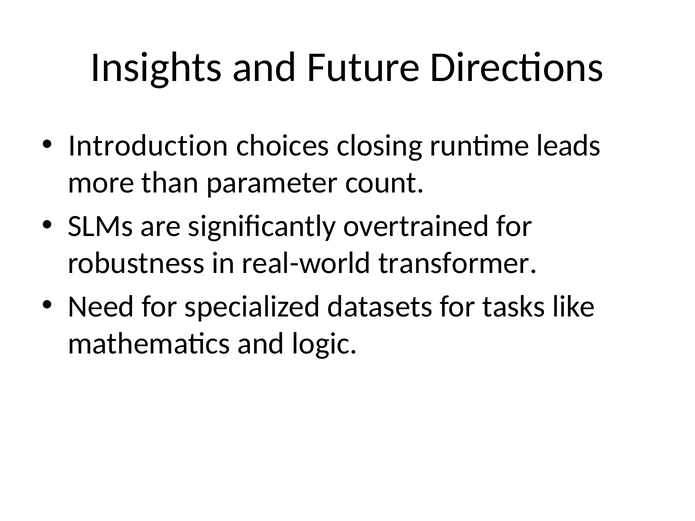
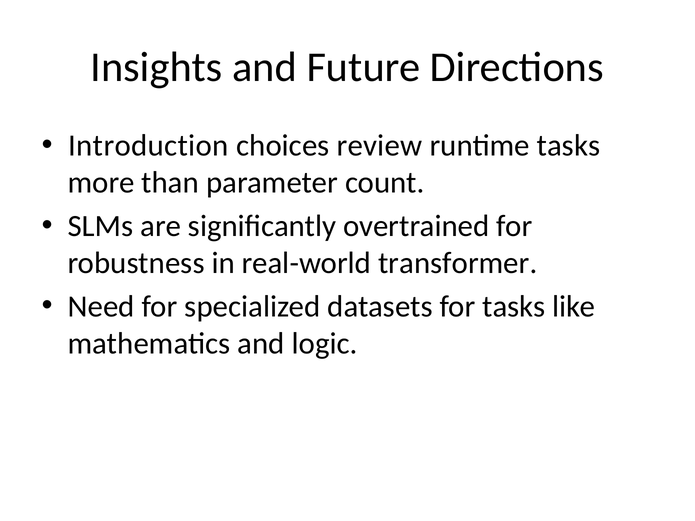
closing: closing -> review (379, 146)
runtime leads: leads -> tasks (568, 146)
